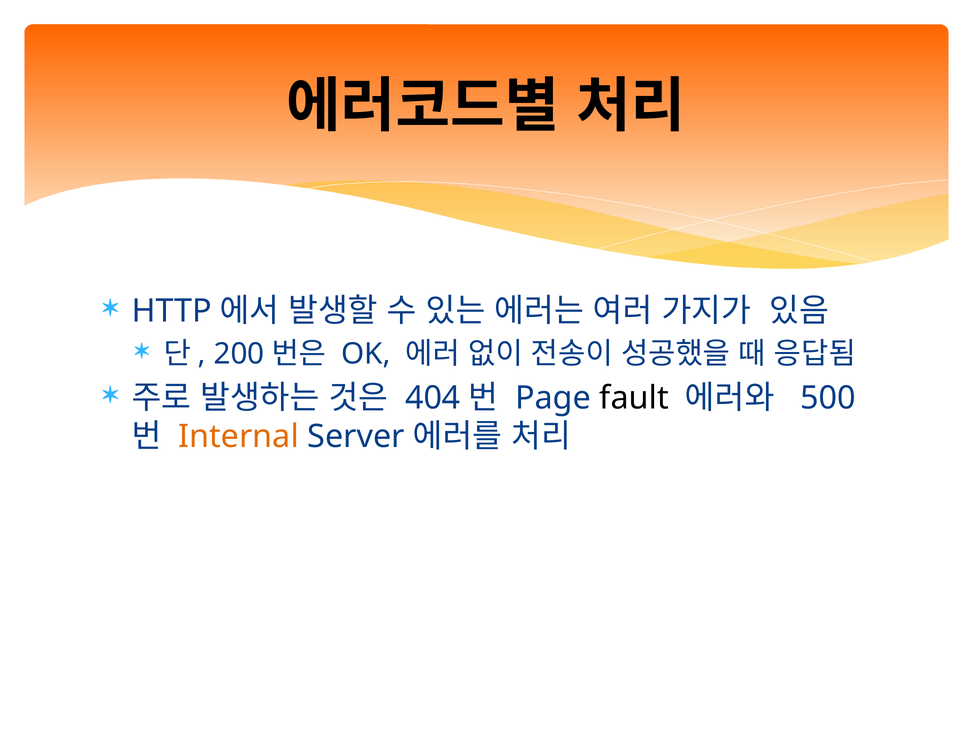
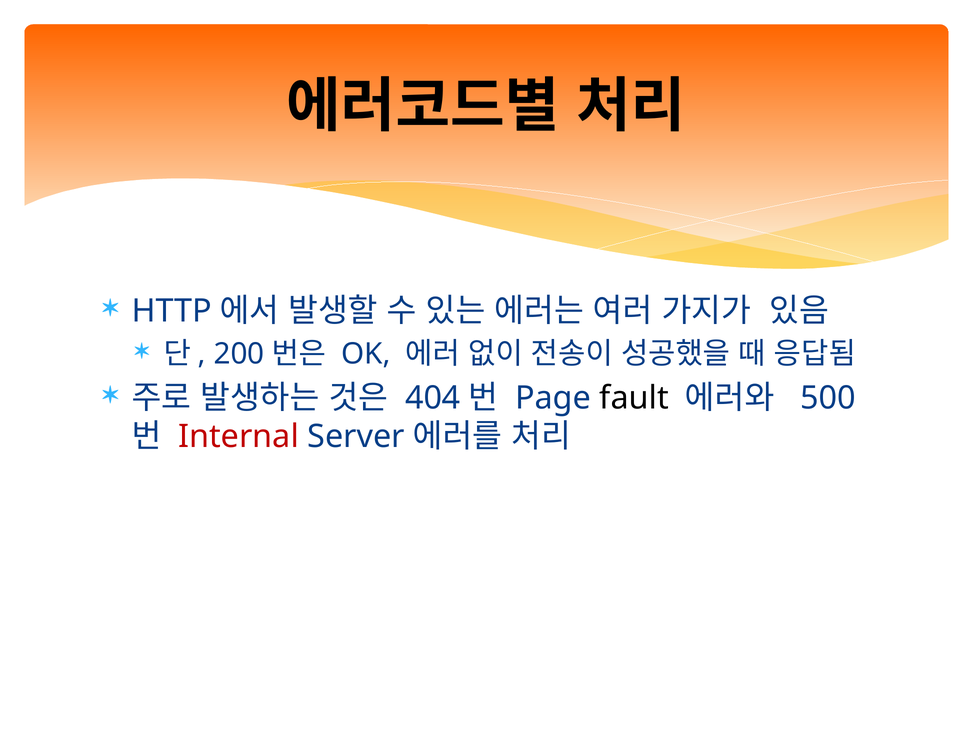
Internal colour: orange -> red (239, 437)
